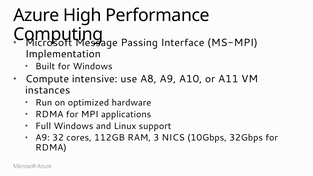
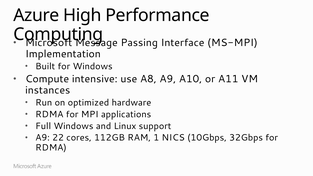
32: 32 -> 22 (58, 138)
3: 3 -> 1 (156, 138)
